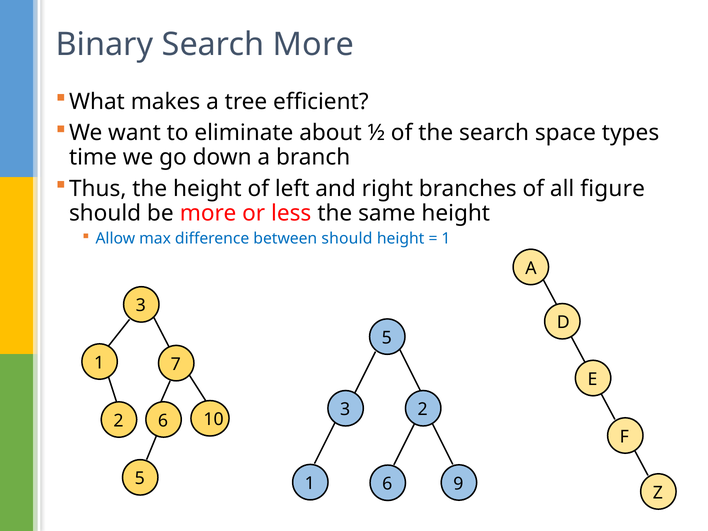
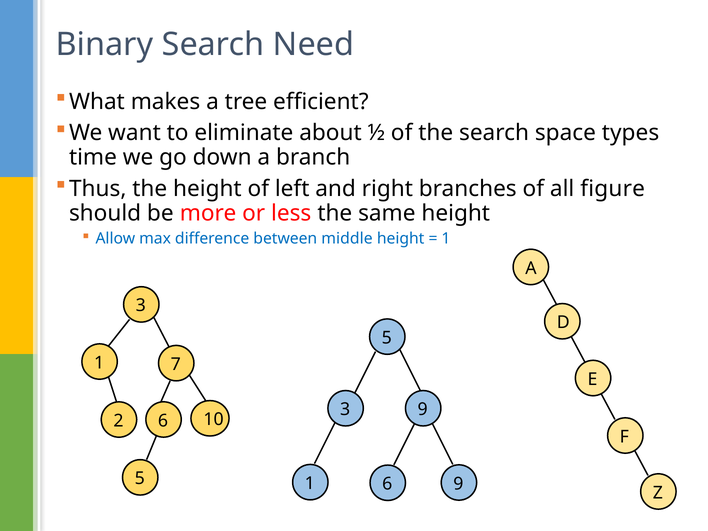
Search More: More -> Need (313, 44)
between should: should -> middle (347, 239)
3 2: 2 -> 9 (423, 409)
